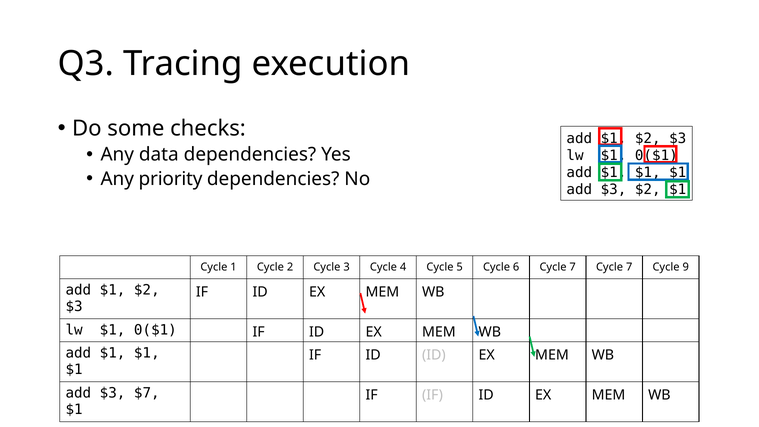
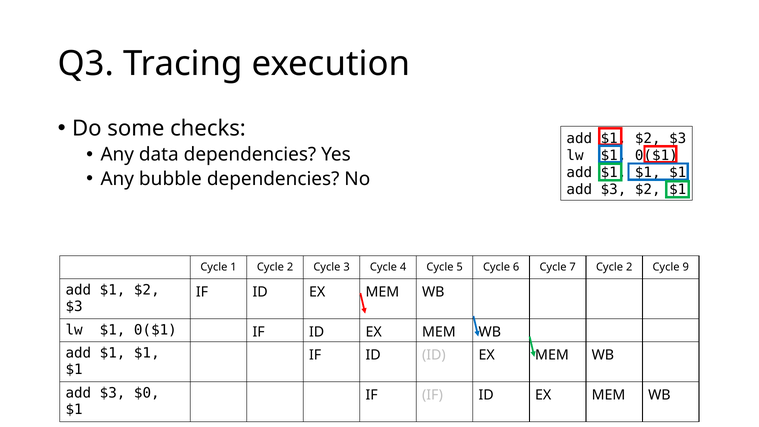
priority: priority -> bubble (170, 179)
7 Cycle 7: 7 -> 2 (629, 267)
$7: $7 -> $0 (147, 393)
